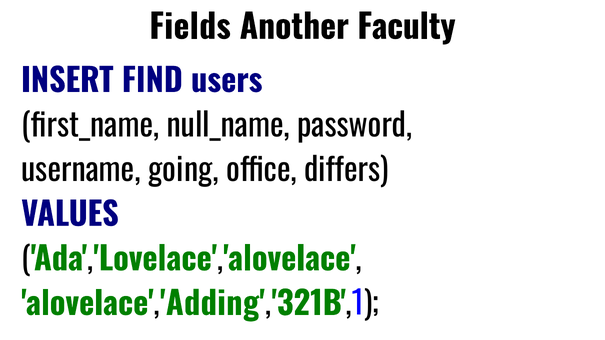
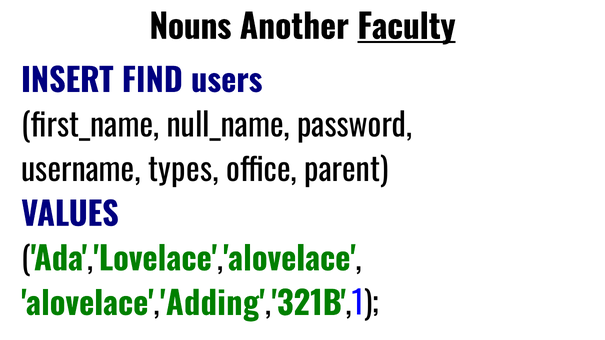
Fields: Fields -> Nouns (190, 28)
Faculty underline: none -> present (407, 28)
going: going -> types (183, 171)
differs: differs -> parent (346, 171)
